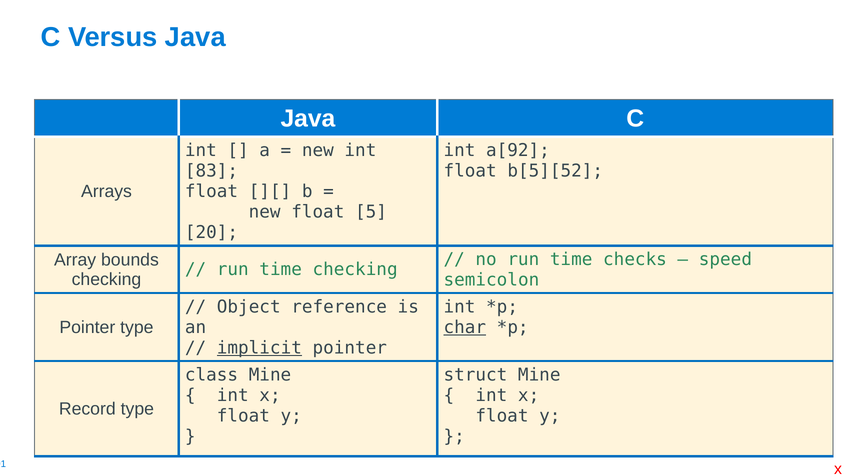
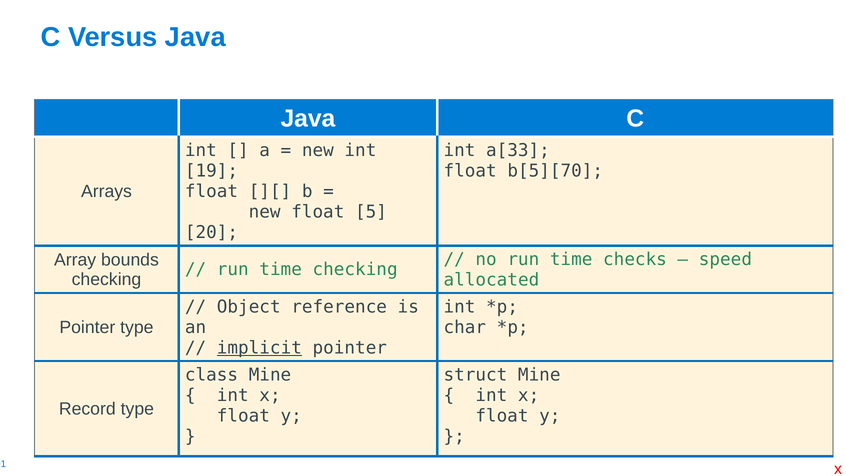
a[92: a[92 -> a[33 (518, 150)
83: 83 -> 19 (212, 171)
b[5][52: b[5][52 -> b[5][70 (555, 171)
semicolon: semicolon -> allocated (491, 280)
char underline: present -> none (465, 327)
